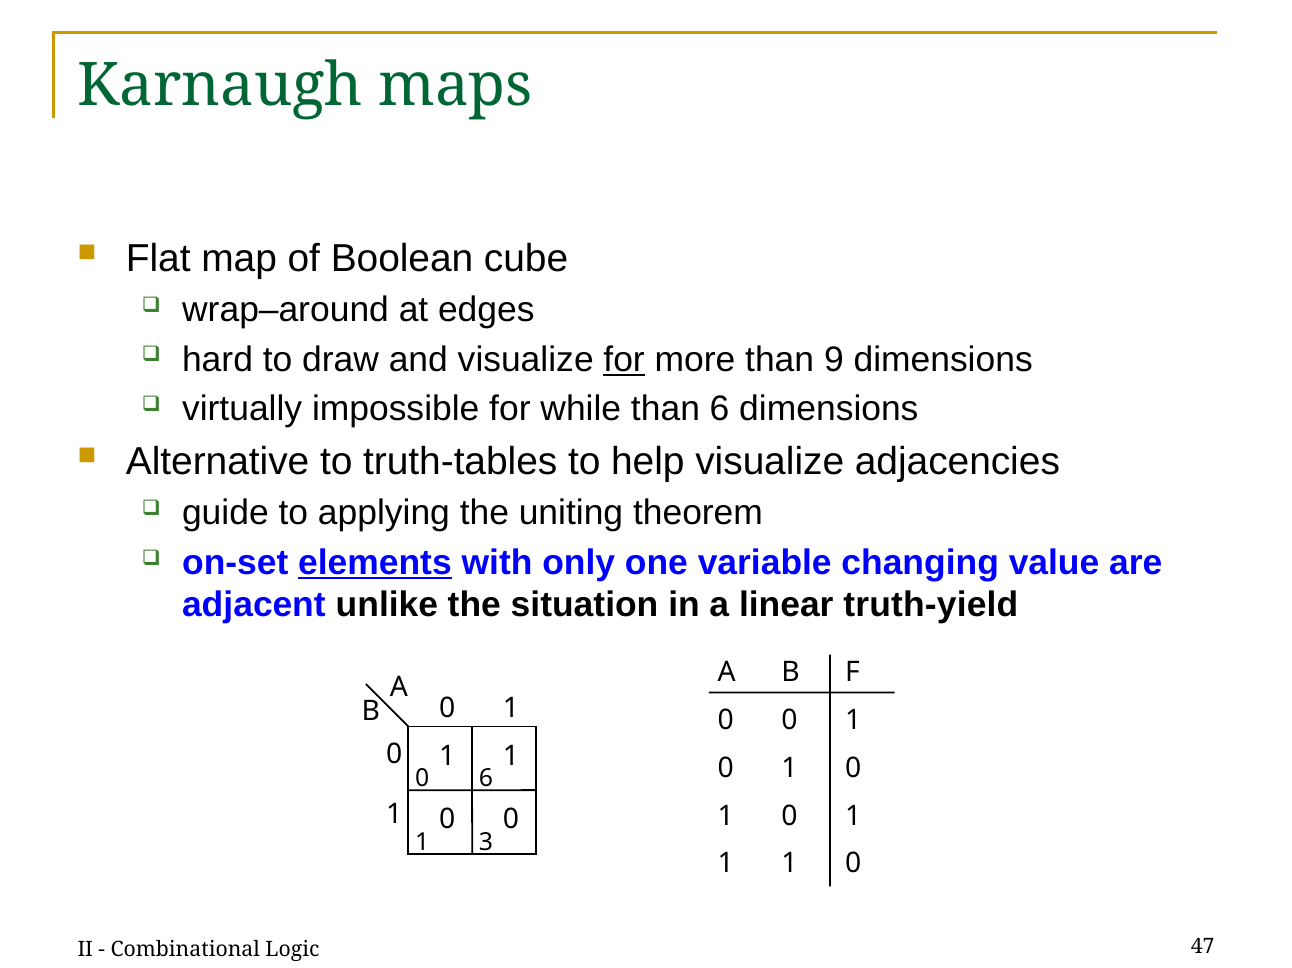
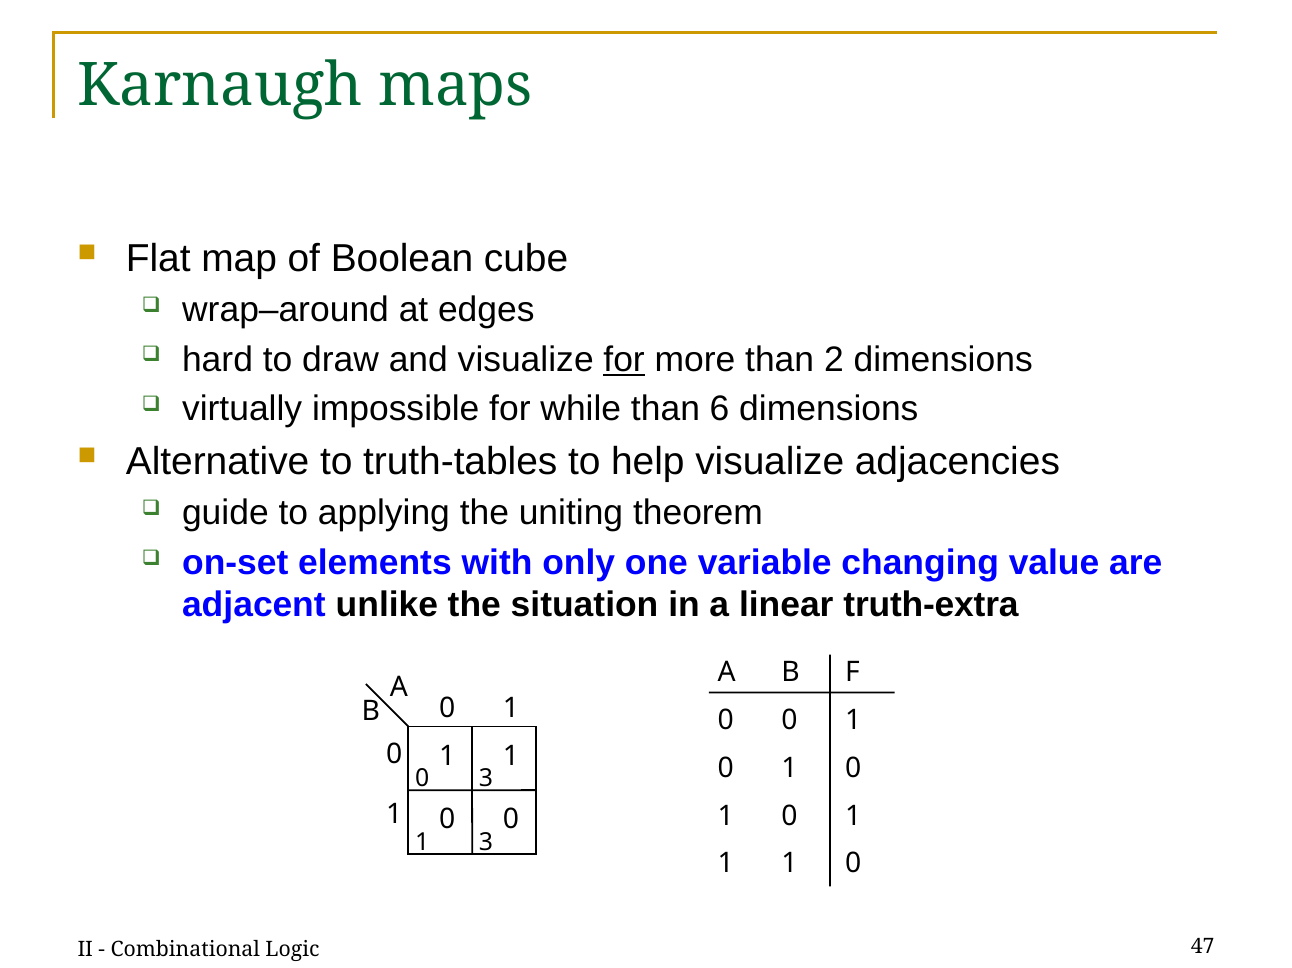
9: 9 -> 2 (834, 359)
elements underline: present -> none (375, 563)
truth-yield: truth-yield -> truth-extra (931, 605)
0 6: 6 -> 3 (486, 779)
